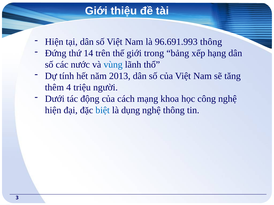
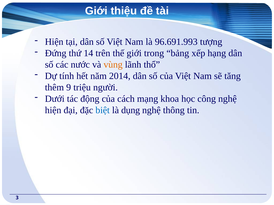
96.691.993 thông: thông -> tượng (211, 42)
vùng colour: blue -> orange (113, 65)
2013: 2013 -> 2014 (120, 76)
4: 4 -> 9 (69, 88)
